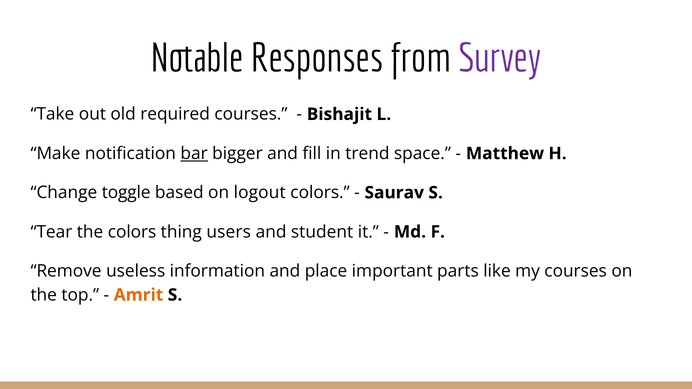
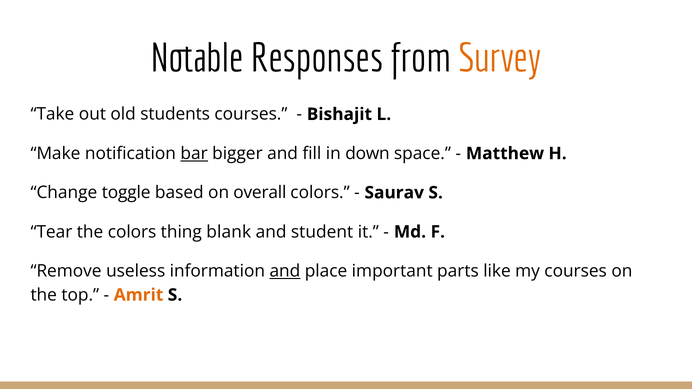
Survey colour: purple -> orange (500, 58)
required: required -> students (175, 114)
trend: trend -> down (367, 154)
logout: logout -> overall (260, 193)
users: users -> blank (229, 232)
and underline: none -> present (285, 271)
